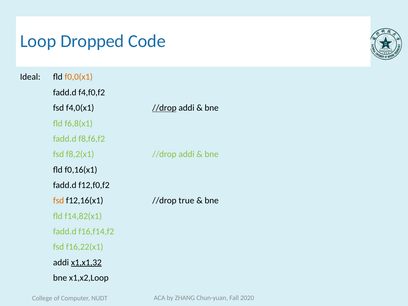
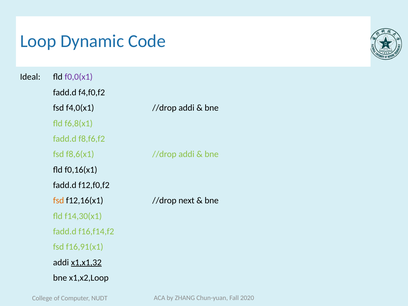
Dropped: Dropped -> Dynamic (92, 41)
f0,0(x1 colour: orange -> purple (79, 77)
//drop underline: present -> none (164, 108)
f8,2(x1: f8,2(x1 -> f8,6(x1 (80, 154)
true: true -> next (187, 201)
f14,82(x1: f14,82(x1 -> f14,30(x1 (83, 216)
f16,22(x1: f16,22(x1 -> f16,91(x1 (85, 247)
